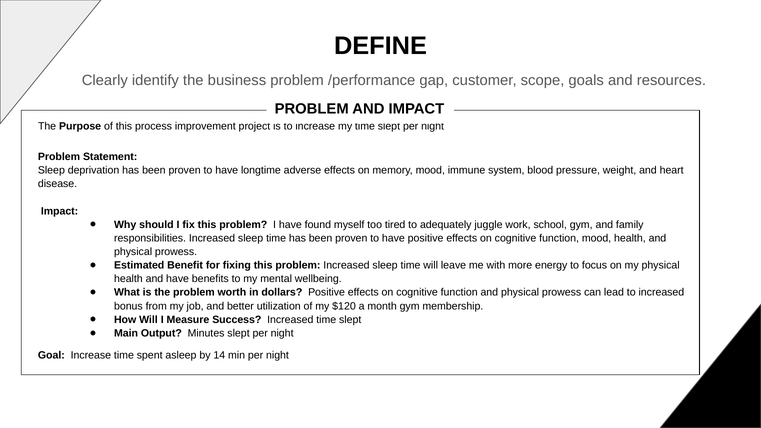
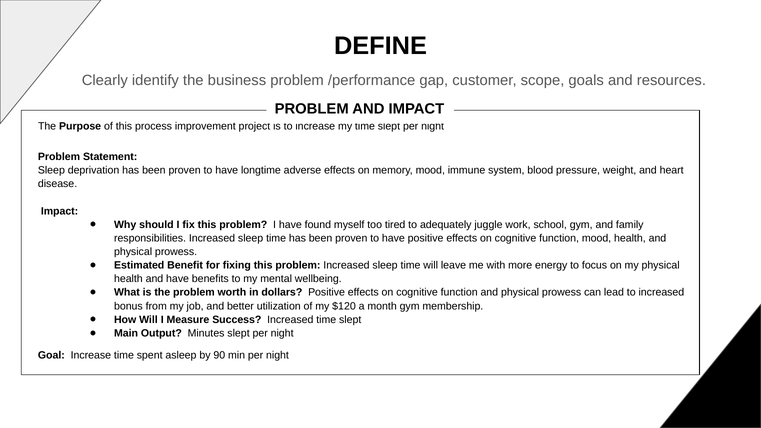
14: 14 -> 90 (219, 355)
